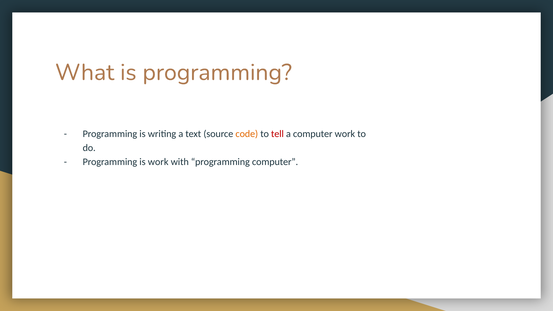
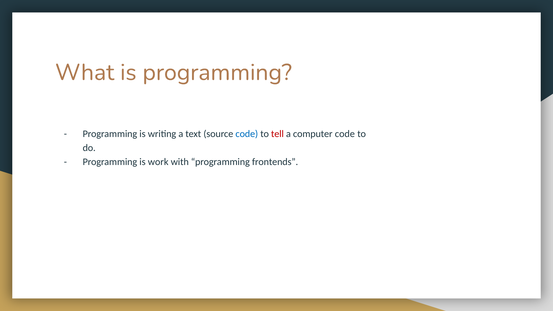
code colour: orange -> blue (247, 134)
computer work: work -> code (345, 134)
programming computer: computer -> frontends (275, 162)
